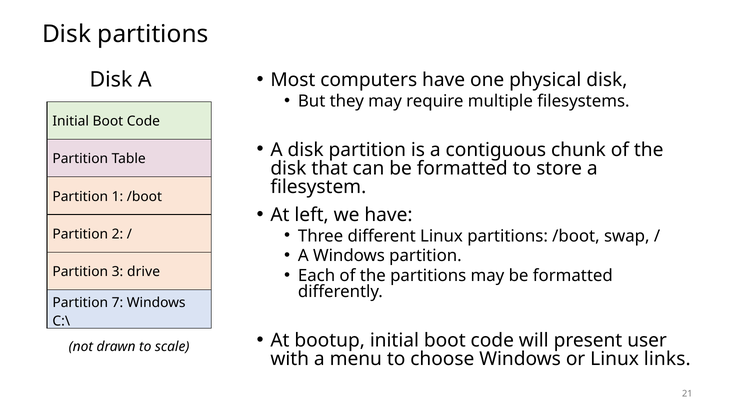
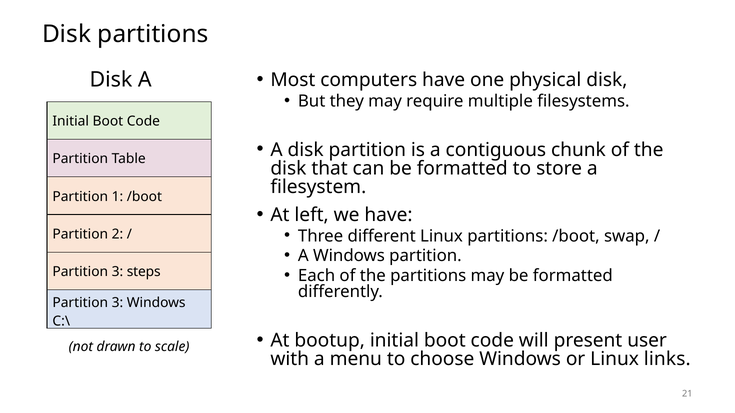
drive: drive -> steps (144, 272)
7: 7 -> 3 (117, 303)
